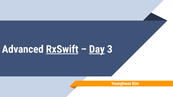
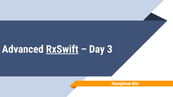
Day underline: present -> none (97, 49)
